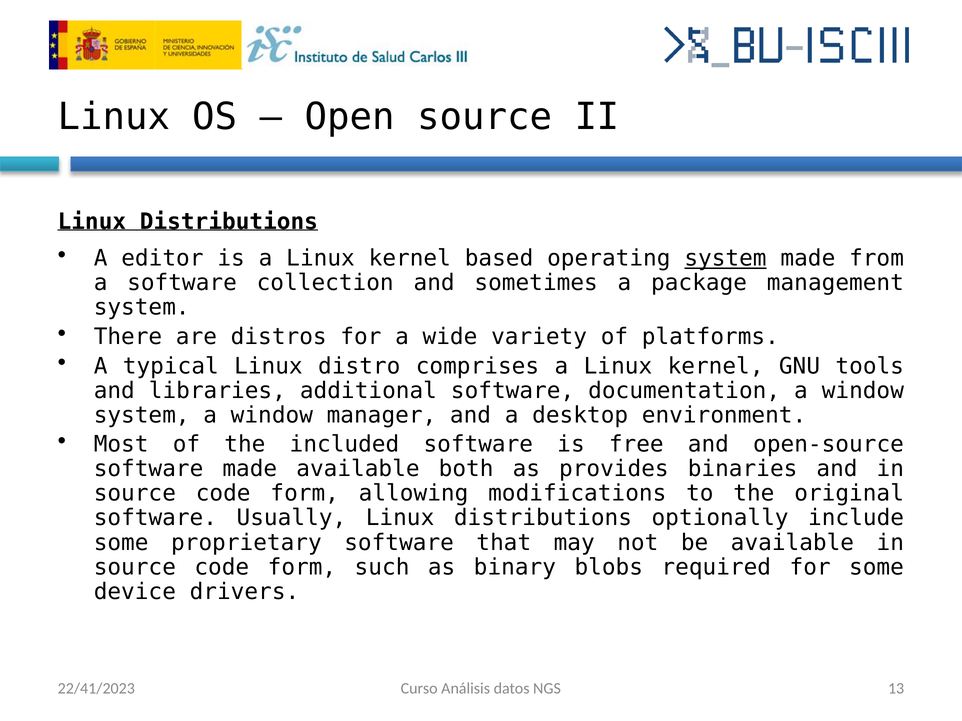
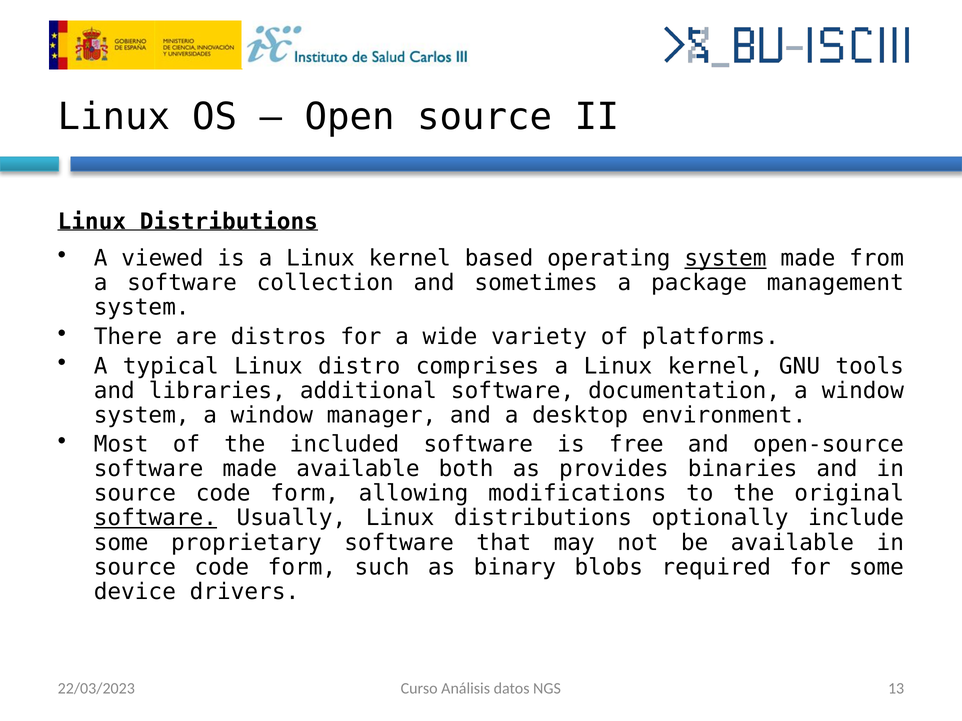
editor: editor -> viewed (162, 259)
software underline: none -> present (155, 518)
22/41/2023: 22/41/2023 -> 22/03/2023 (96, 689)
